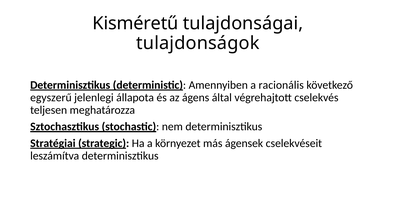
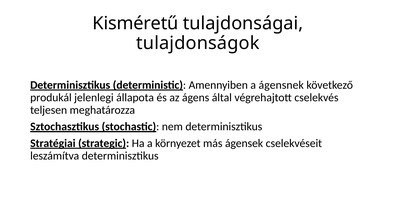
racionális: racionális -> ágensnek (281, 85)
egyszerű: egyszerű -> produkál (51, 97)
